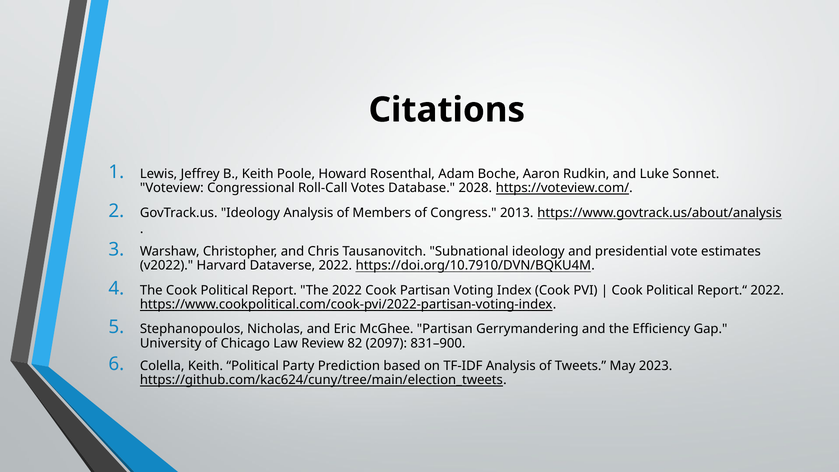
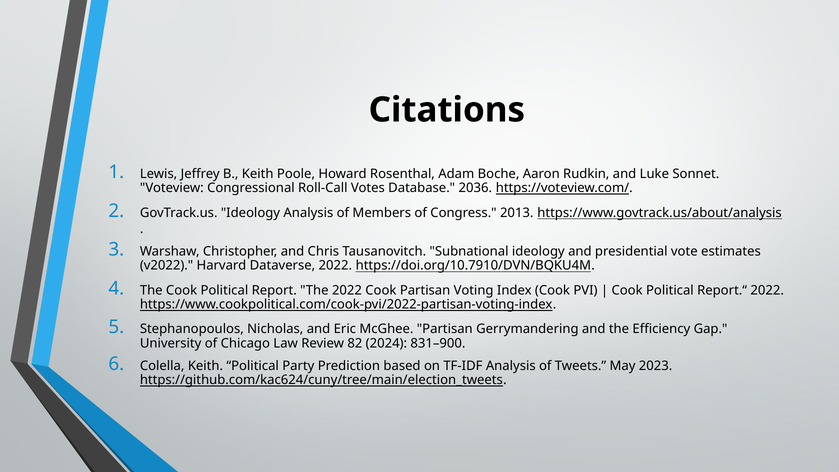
2028: 2028 -> 2036 (475, 188)
2097: 2097 -> 2024 (386, 343)
